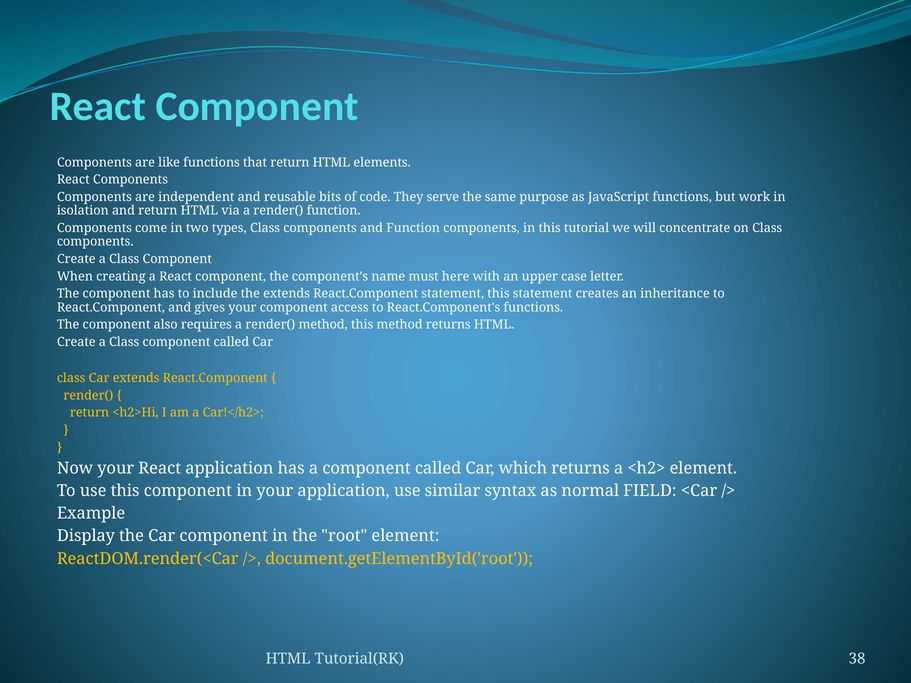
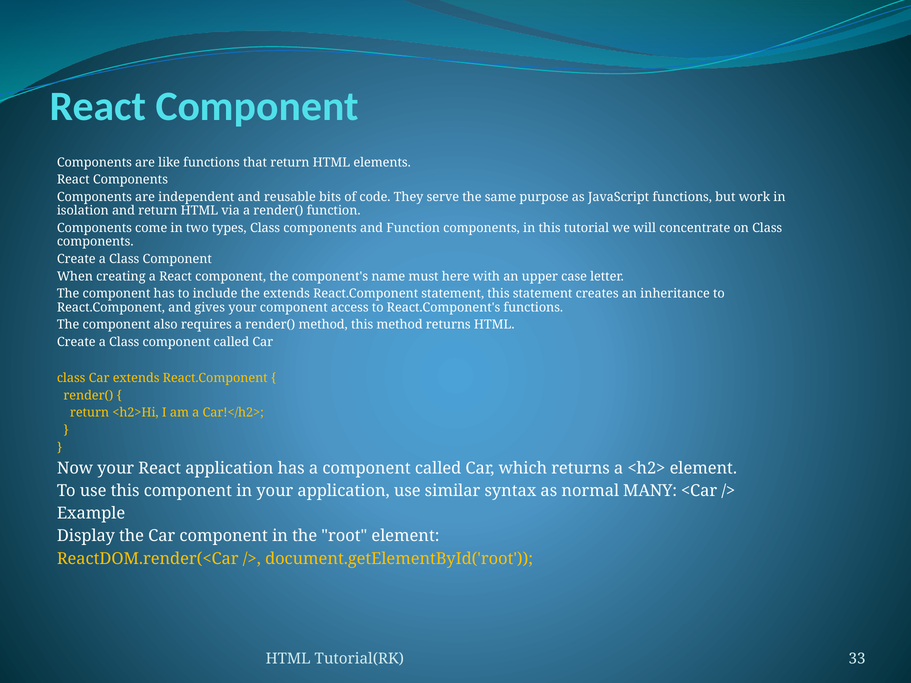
FIELD: FIELD -> MANY (650, 491)
38: 38 -> 33 (857, 659)
